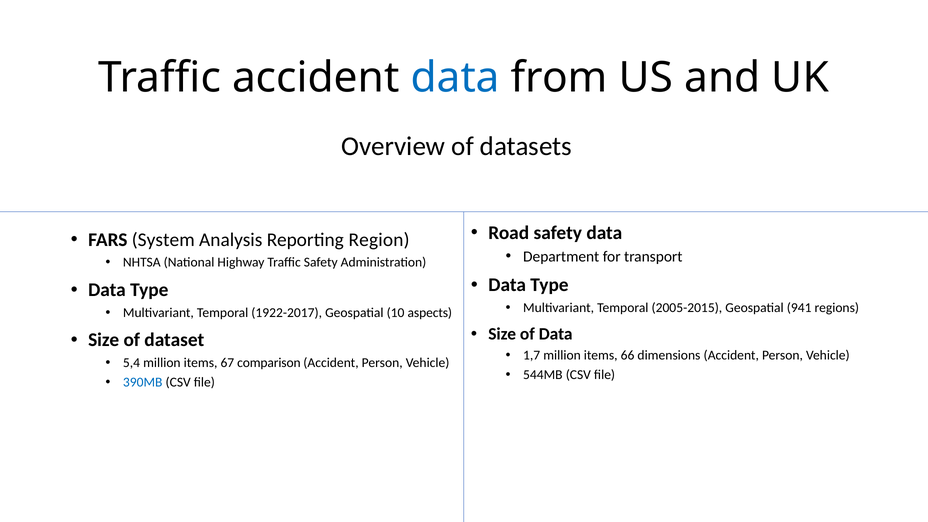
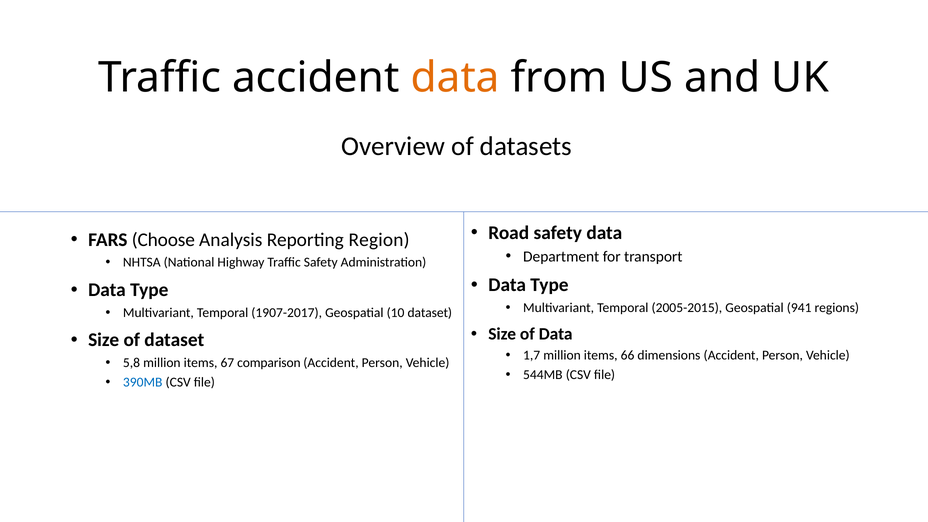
data colour: blue -> orange (455, 78)
System: System -> Choose (163, 240)
1922-2017: 1922-2017 -> 1907-2017 (287, 313)
10 aspects: aspects -> dataset (430, 313)
5,4: 5,4 -> 5,8 (131, 363)
